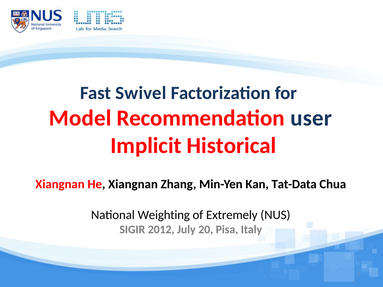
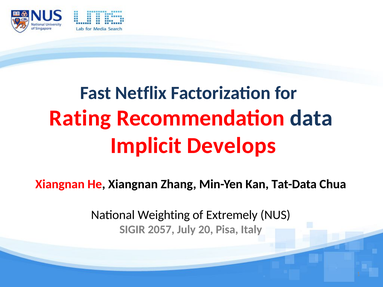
Swivel: Swivel -> Netflix (141, 93)
Model: Model -> Rating (80, 118)
user: user -> data (311, 118)
Historical: Historical -> Develops (231, 146)
2012: 2012 -> 2057 (161, 230)
